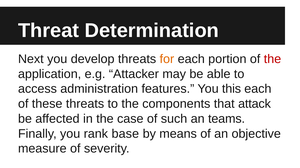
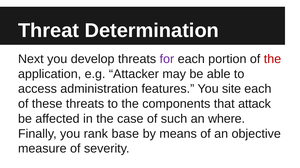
for colour: orange -> purple (167, 59)
this: this -> site (232, 89)
teams: teams -> where (227, 119)
